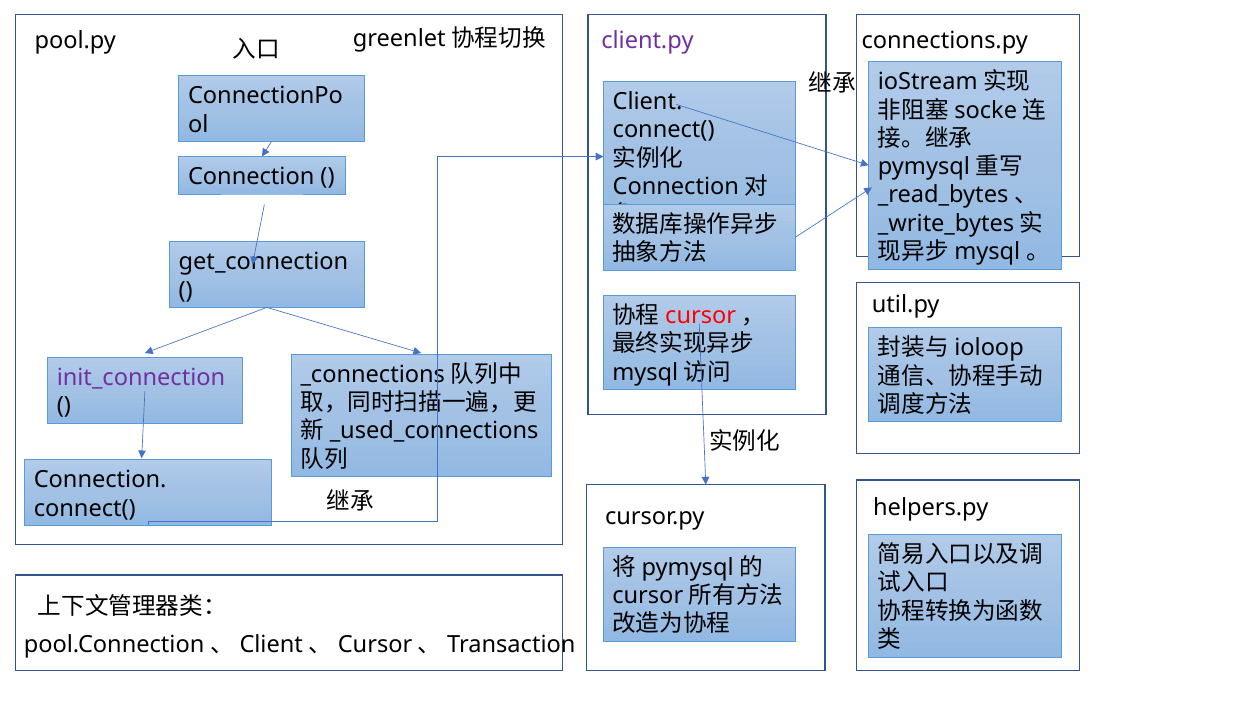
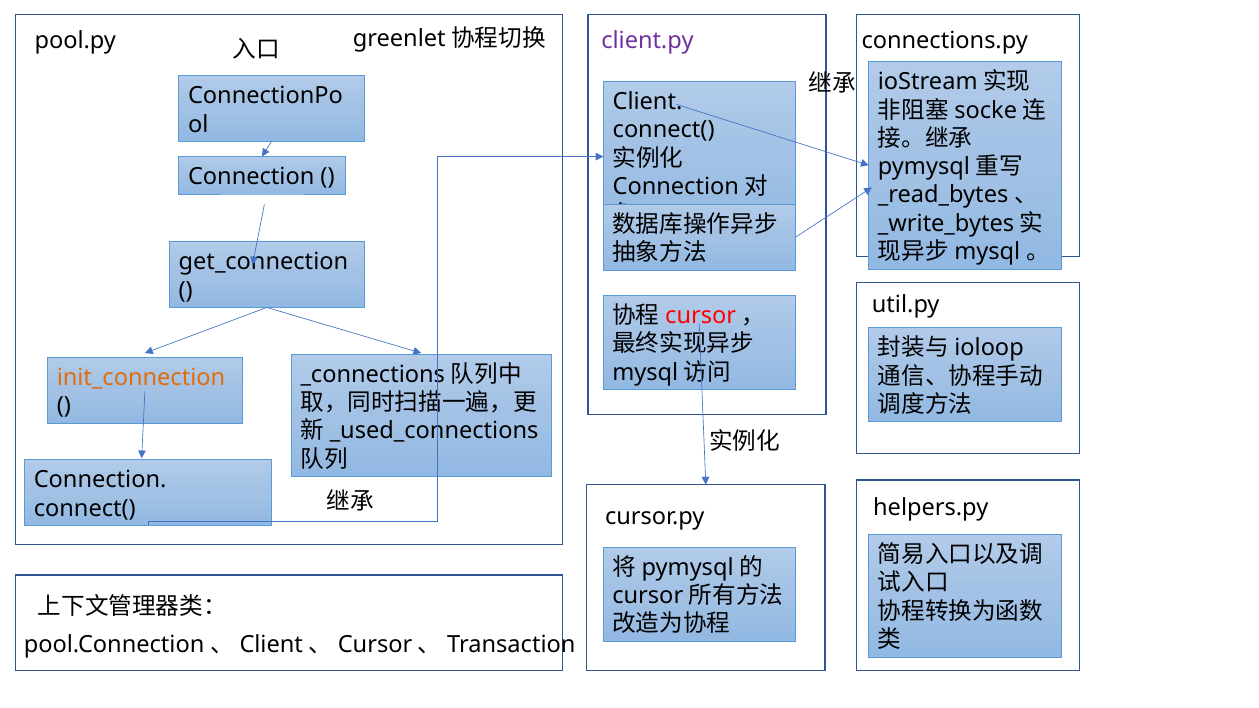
init_connection colour: purple -> orange (141, 378)
